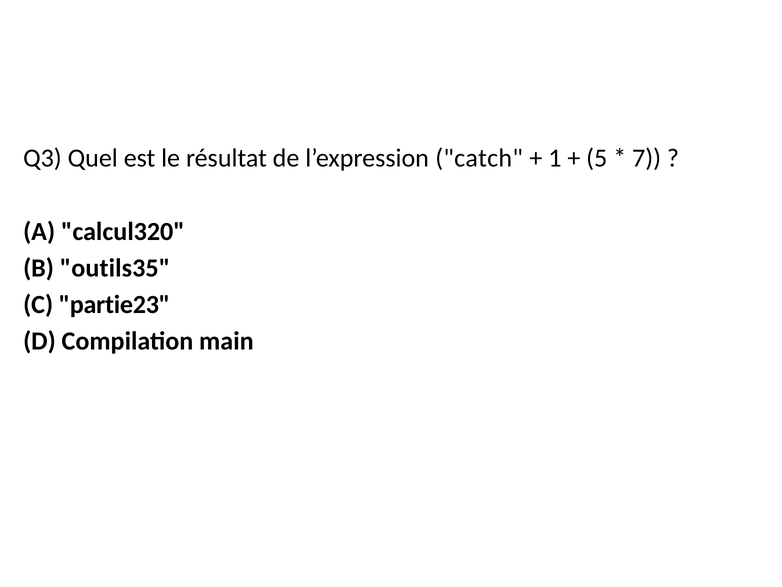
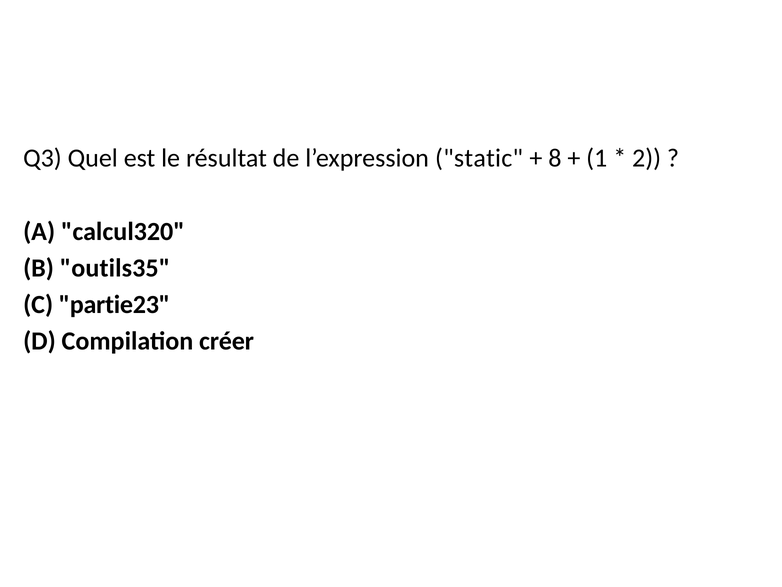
catch: catch -> static (479, 158)
1: 1 -> 8 (555, 158)
5: 5 -> 1 (597, 158)
7: 7 -> 2 (647, 158)
main: main -> créer (227, 341)
